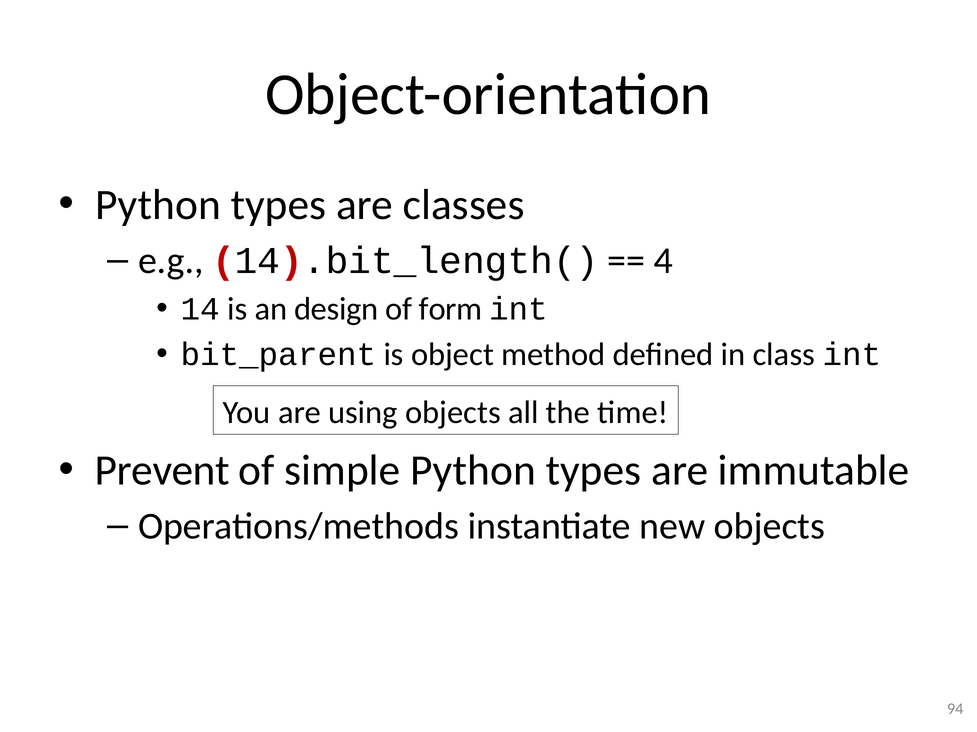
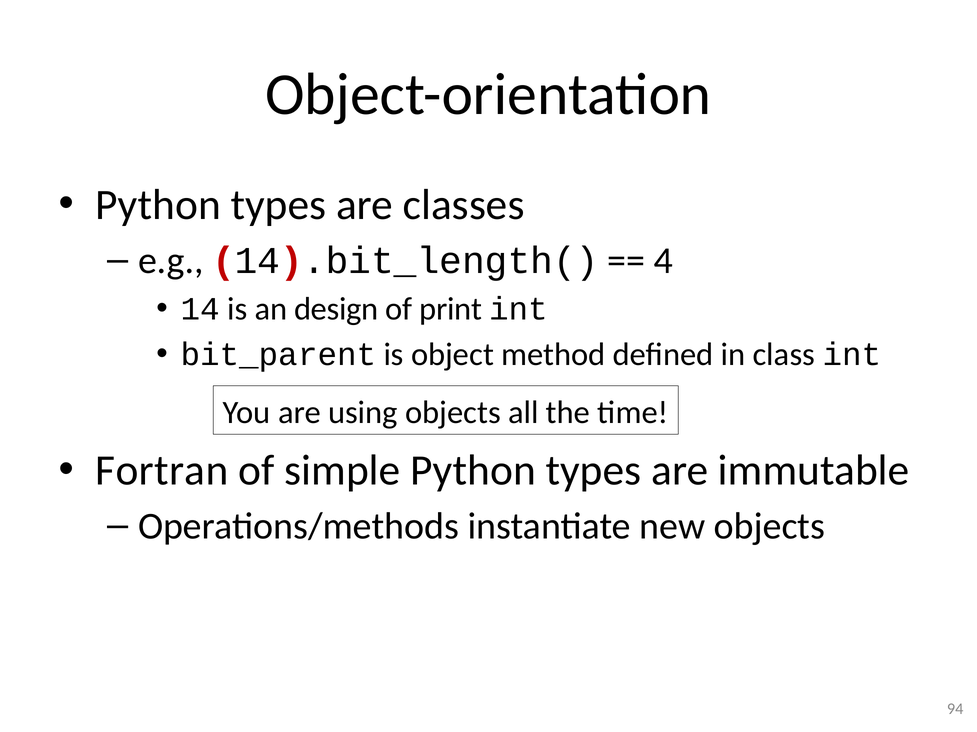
form: form -> print (451, 309)
Prevent: Prevent -> Fortran (162, 471)
